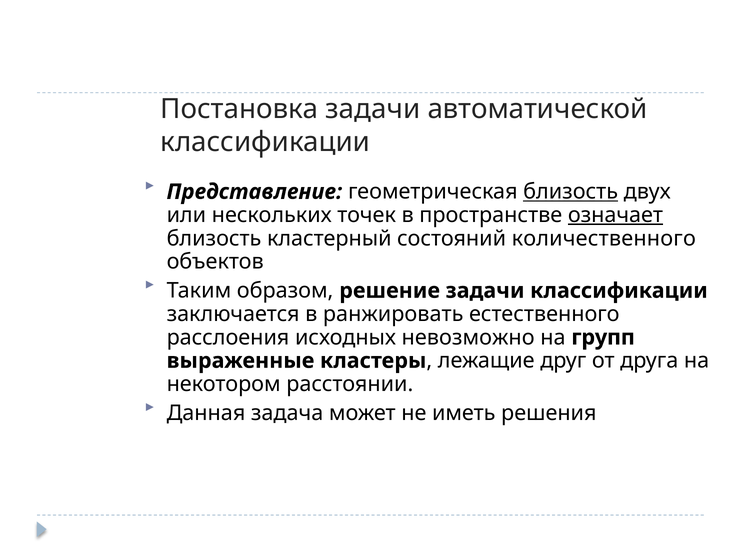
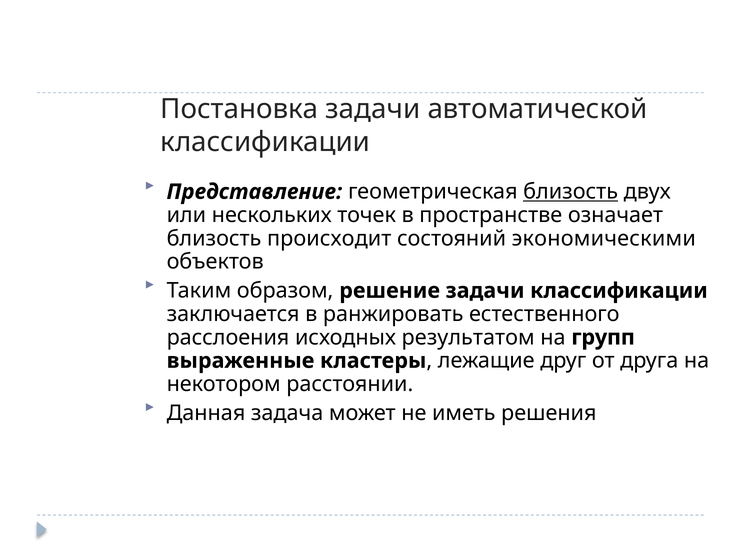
означает underline: present -> none (615, 215)
кластерный: кластерный -> происходит (329, 238)
количественного: количественного -> экономическими (604, 238)
невозможно: невозможно -> результатом (468, 337)
